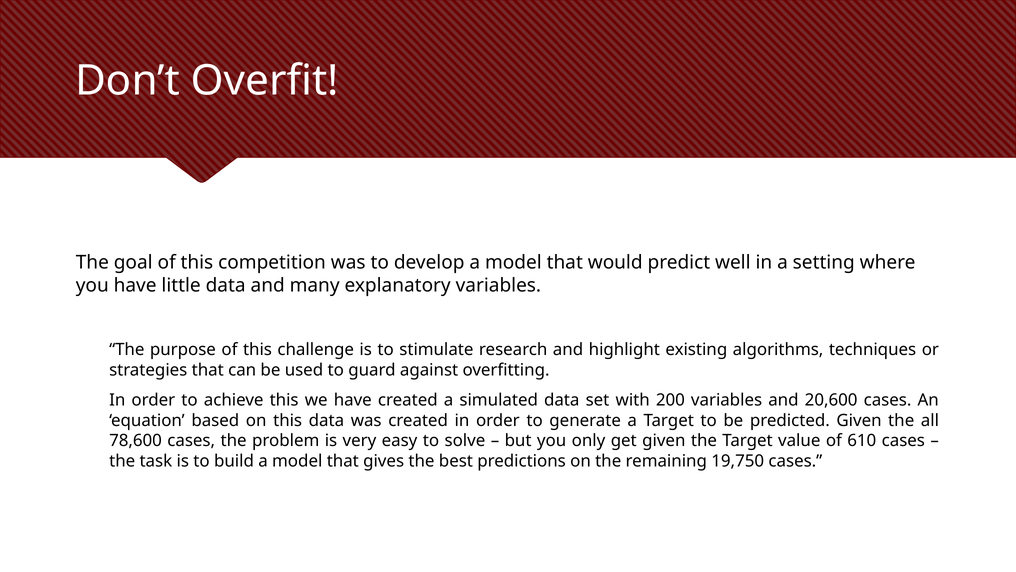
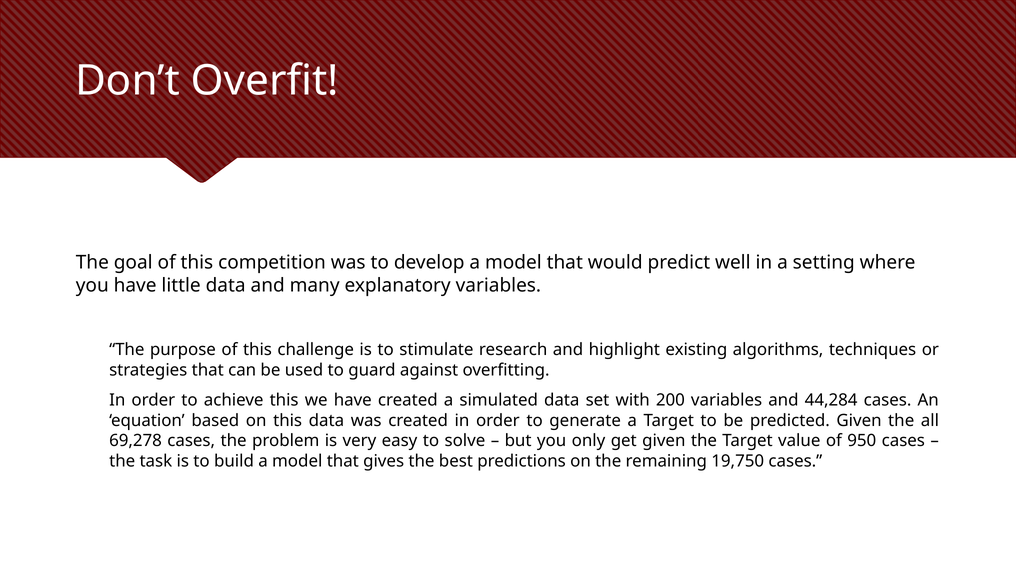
20,600: 20,600 -> 44,284 (831, 400)
78,600: 78,600 -> 69,278 (136, 440)
610: 610 -> 950 (862, 440)
